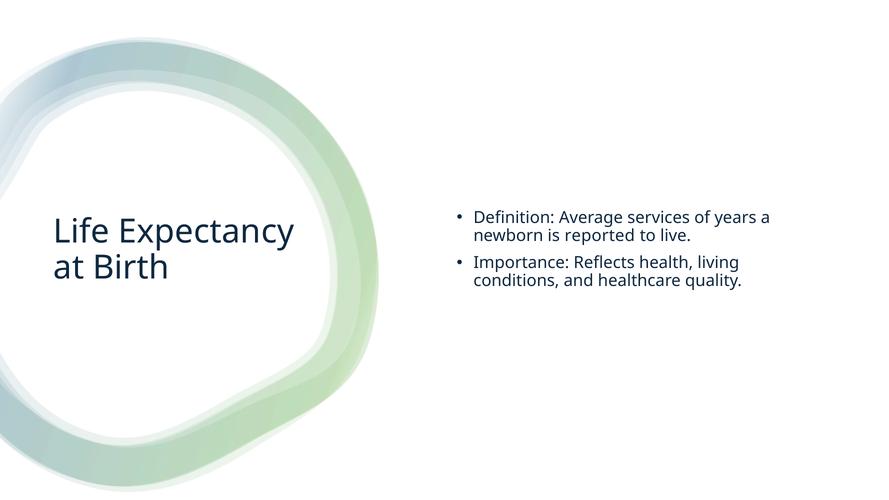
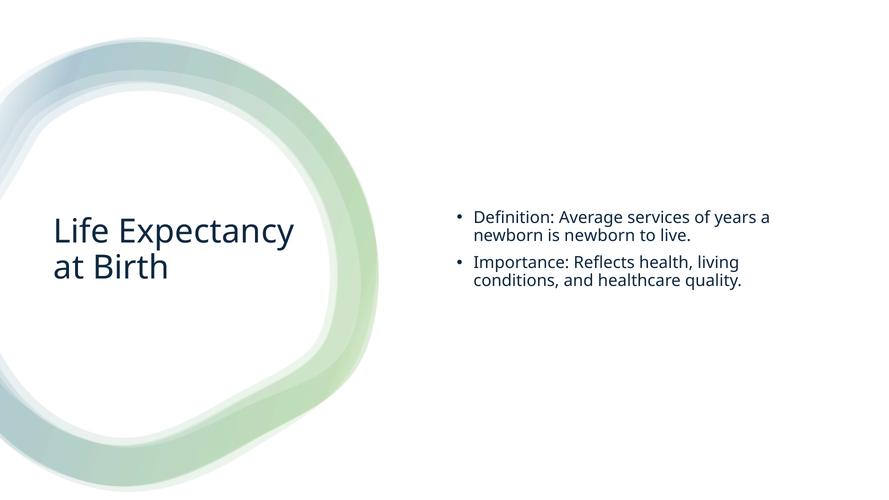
is reported: reported -> newborn (600, 236)
